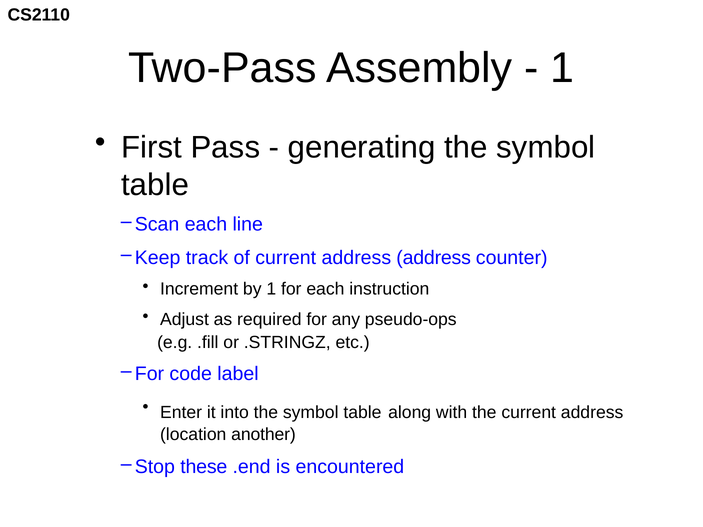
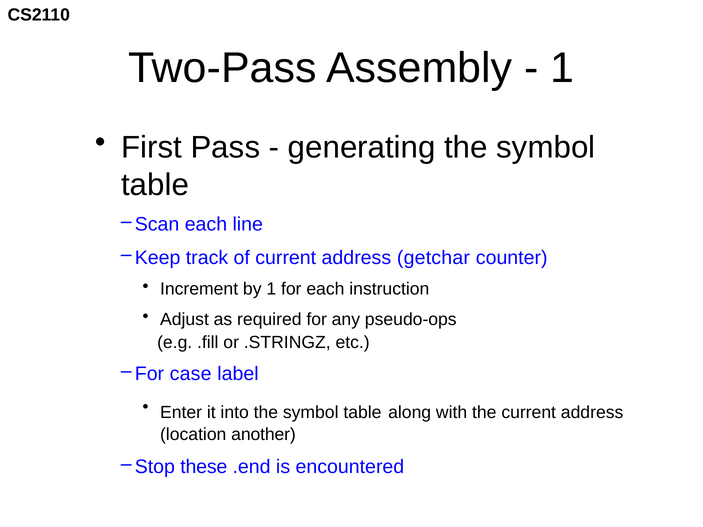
address address: address -> getchar (433, 258)
code: code -> case (191, 374)
